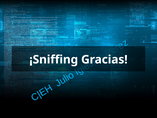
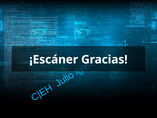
¡Sniffing: ¡Sniffing -> ¡Escáner (54, 59)
